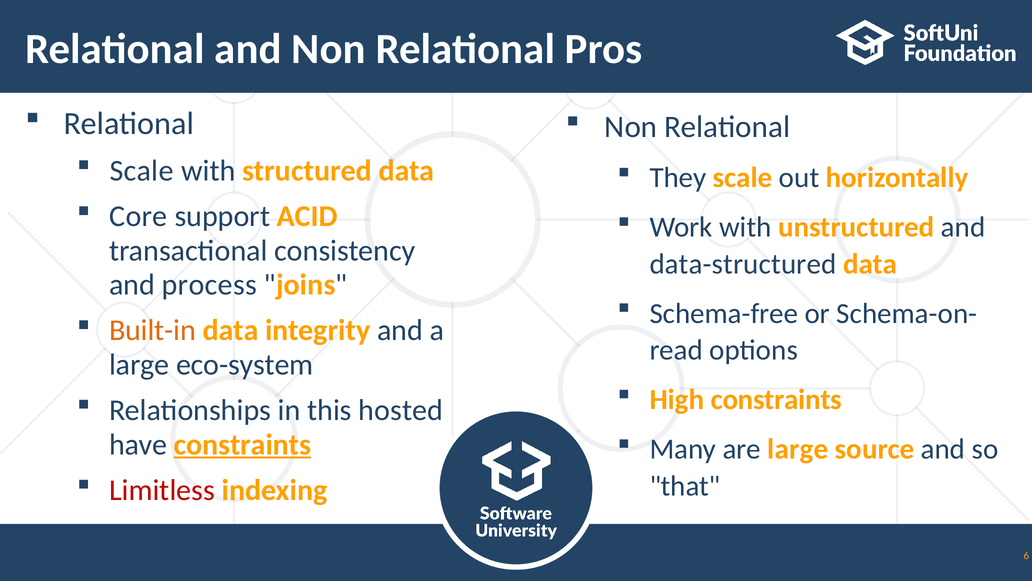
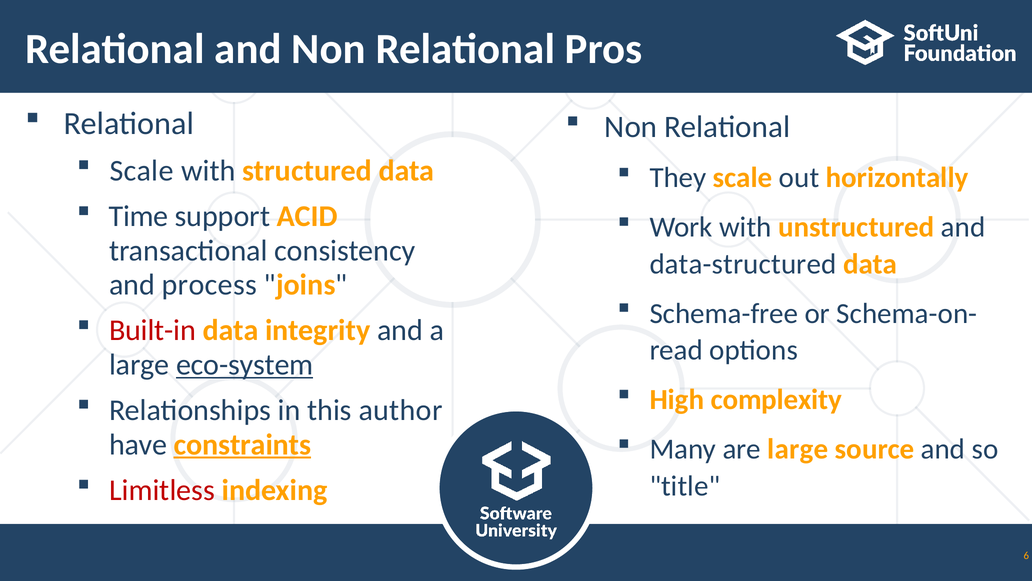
Core: Core -> Time (139, 216)
Built-in colour: orange -> red (153, 330)
eco-system underline: none -> present (245, 364)
High constraints: constraints -> complexity (776, 400)
hosted: hosted -> author (401, 410)
that: that -> title (685, 486)
